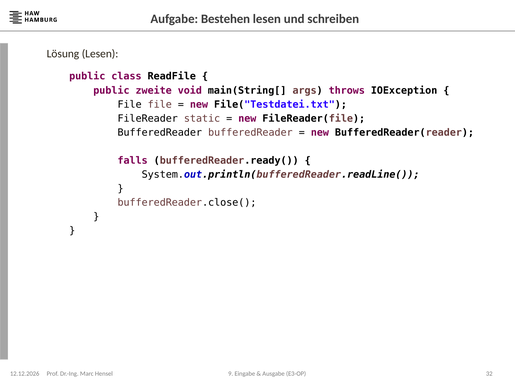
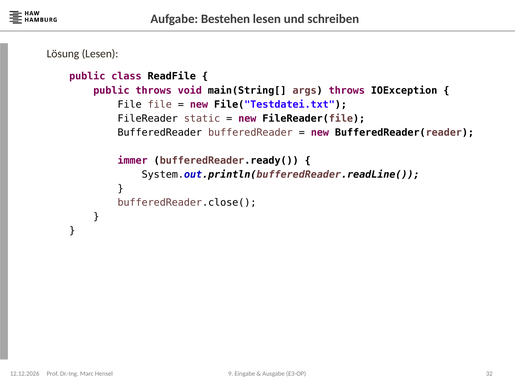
public zweite: zweite -> throws (154, 90)
falls: falls -> immer (133, 161)
